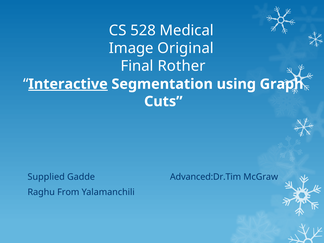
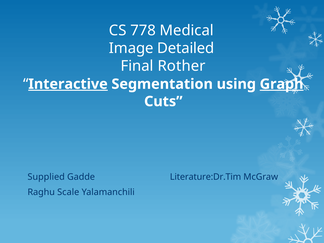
528: 528 -> 778 (143, 30)
Original: Original -> Detailed (186, 48)
Graph underline: none -> present (282, 84)
Advanced:Dr.Tim: Advanced:Dr.Tim -> Literature:Dr.Tim (206, 177)
From: From -> Scale (68, 192)
